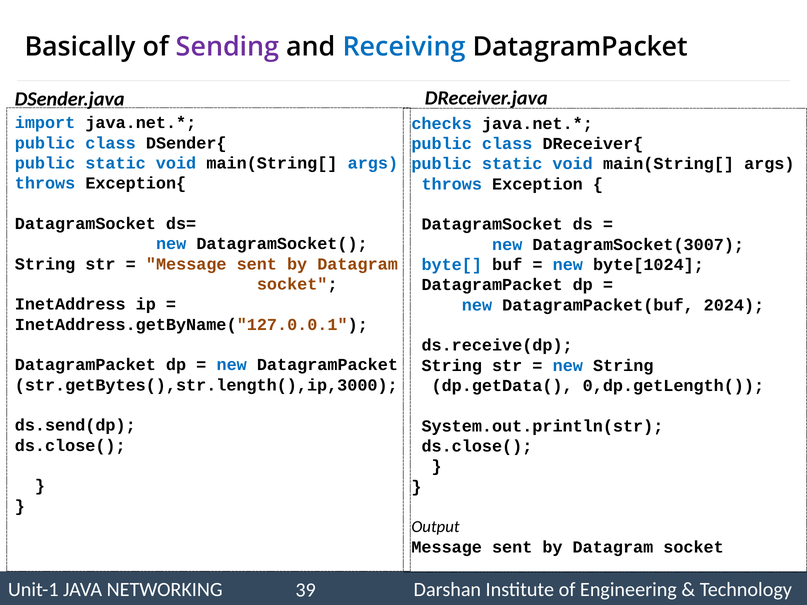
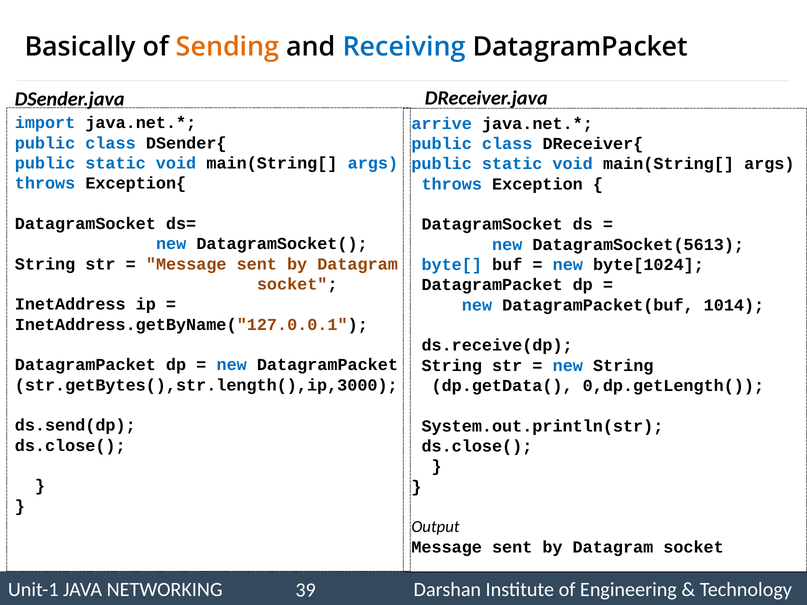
Sending colour: purple -> orange (228, 47)
checks: checks -> arrive (442, 124)
DatagramSocket(3007: DatagramSocket(3007 -> DatagramSocket(5613 (638, 245)
2024: 2024 -> 1014 (734, 305)
